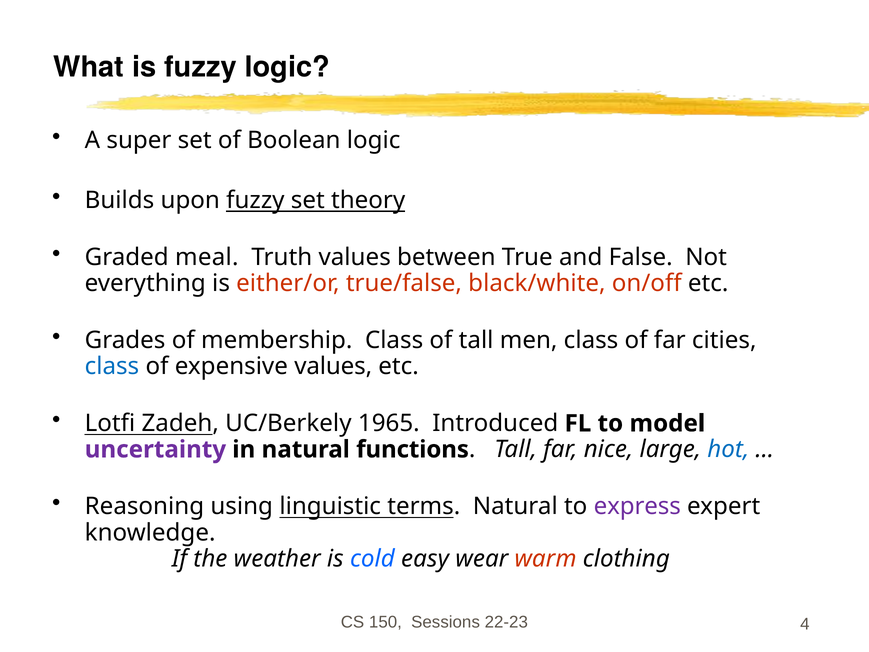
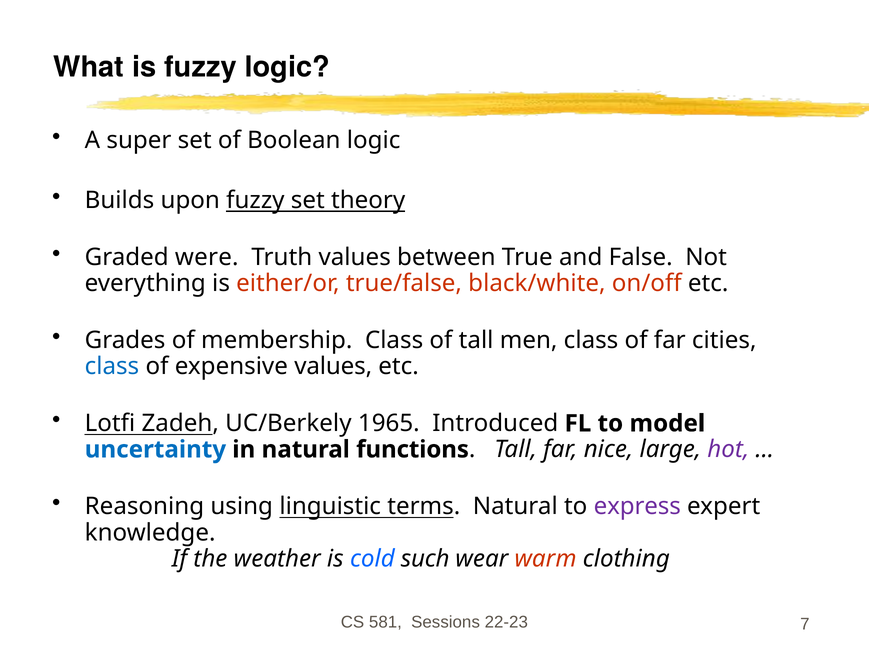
meal: meal -> were (207, 257)
uncertainty colour: purple -> blue (155, 449)
hot colour: blue -> purple (728, 449)
easy: easy -> such (425, 558)
150: 150 -> 581 (385, 622)
4: 4 -> 7 (805, 624)
